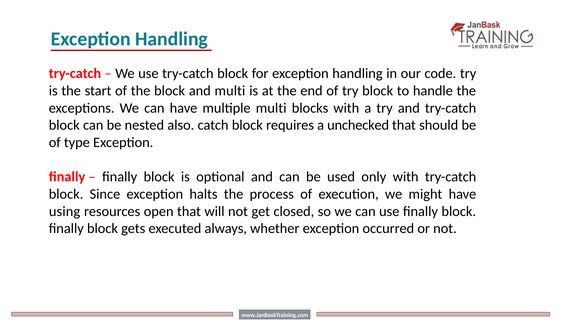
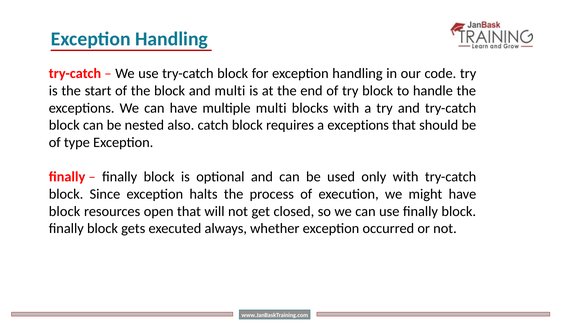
a unchecked: unchecked -> exceptions (358, 125)
using: using -> block (65, 211)
